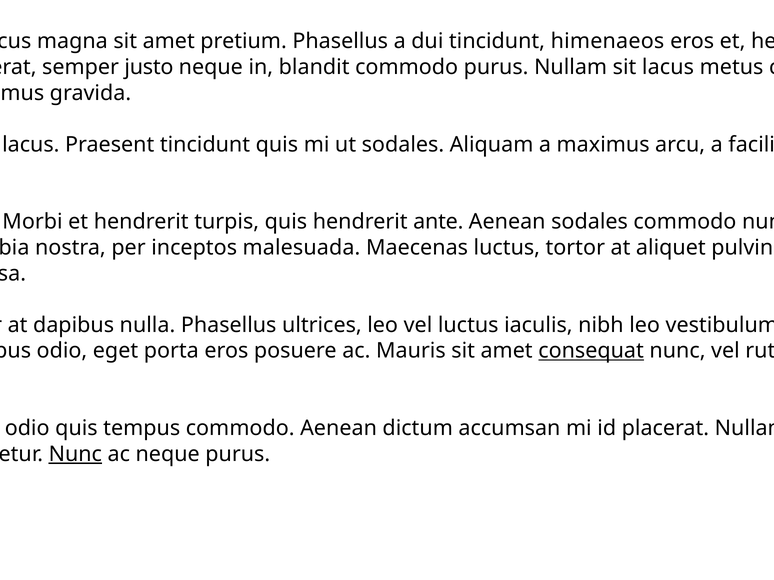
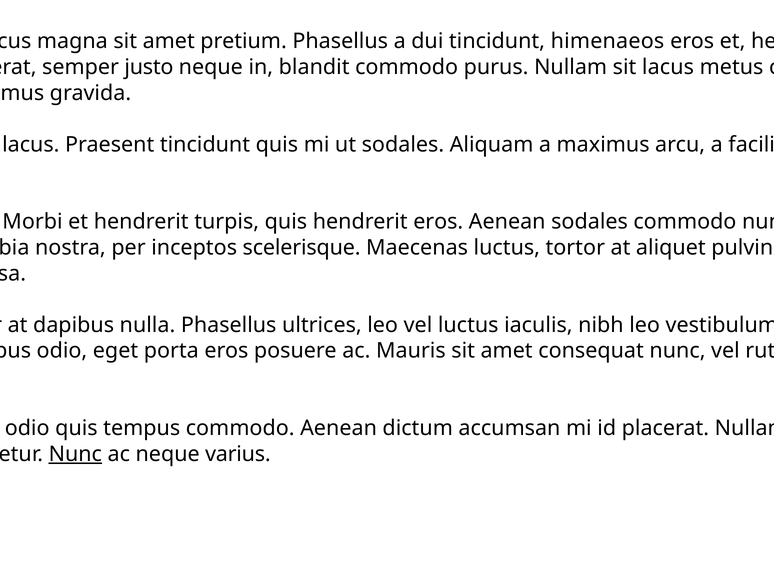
hendrerit ante: ante -> eros (438, 222)
inceptos malesuada: malesuada -> scelerisque (302, 248)
consequat underline: present -> none (591, 351)
neque purus: purus -> varius (238, 454)
